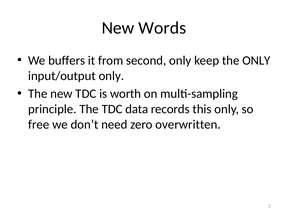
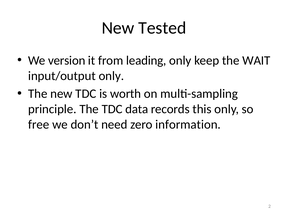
Words: Words -> Tested (162, 28)
buffers: buffers -> version (67, 60)
second: second -> leading (146, 60)
the ONLY: ONLY -> WAIT (256, 60)
overwritten: overwritten -> information (188, 124)
